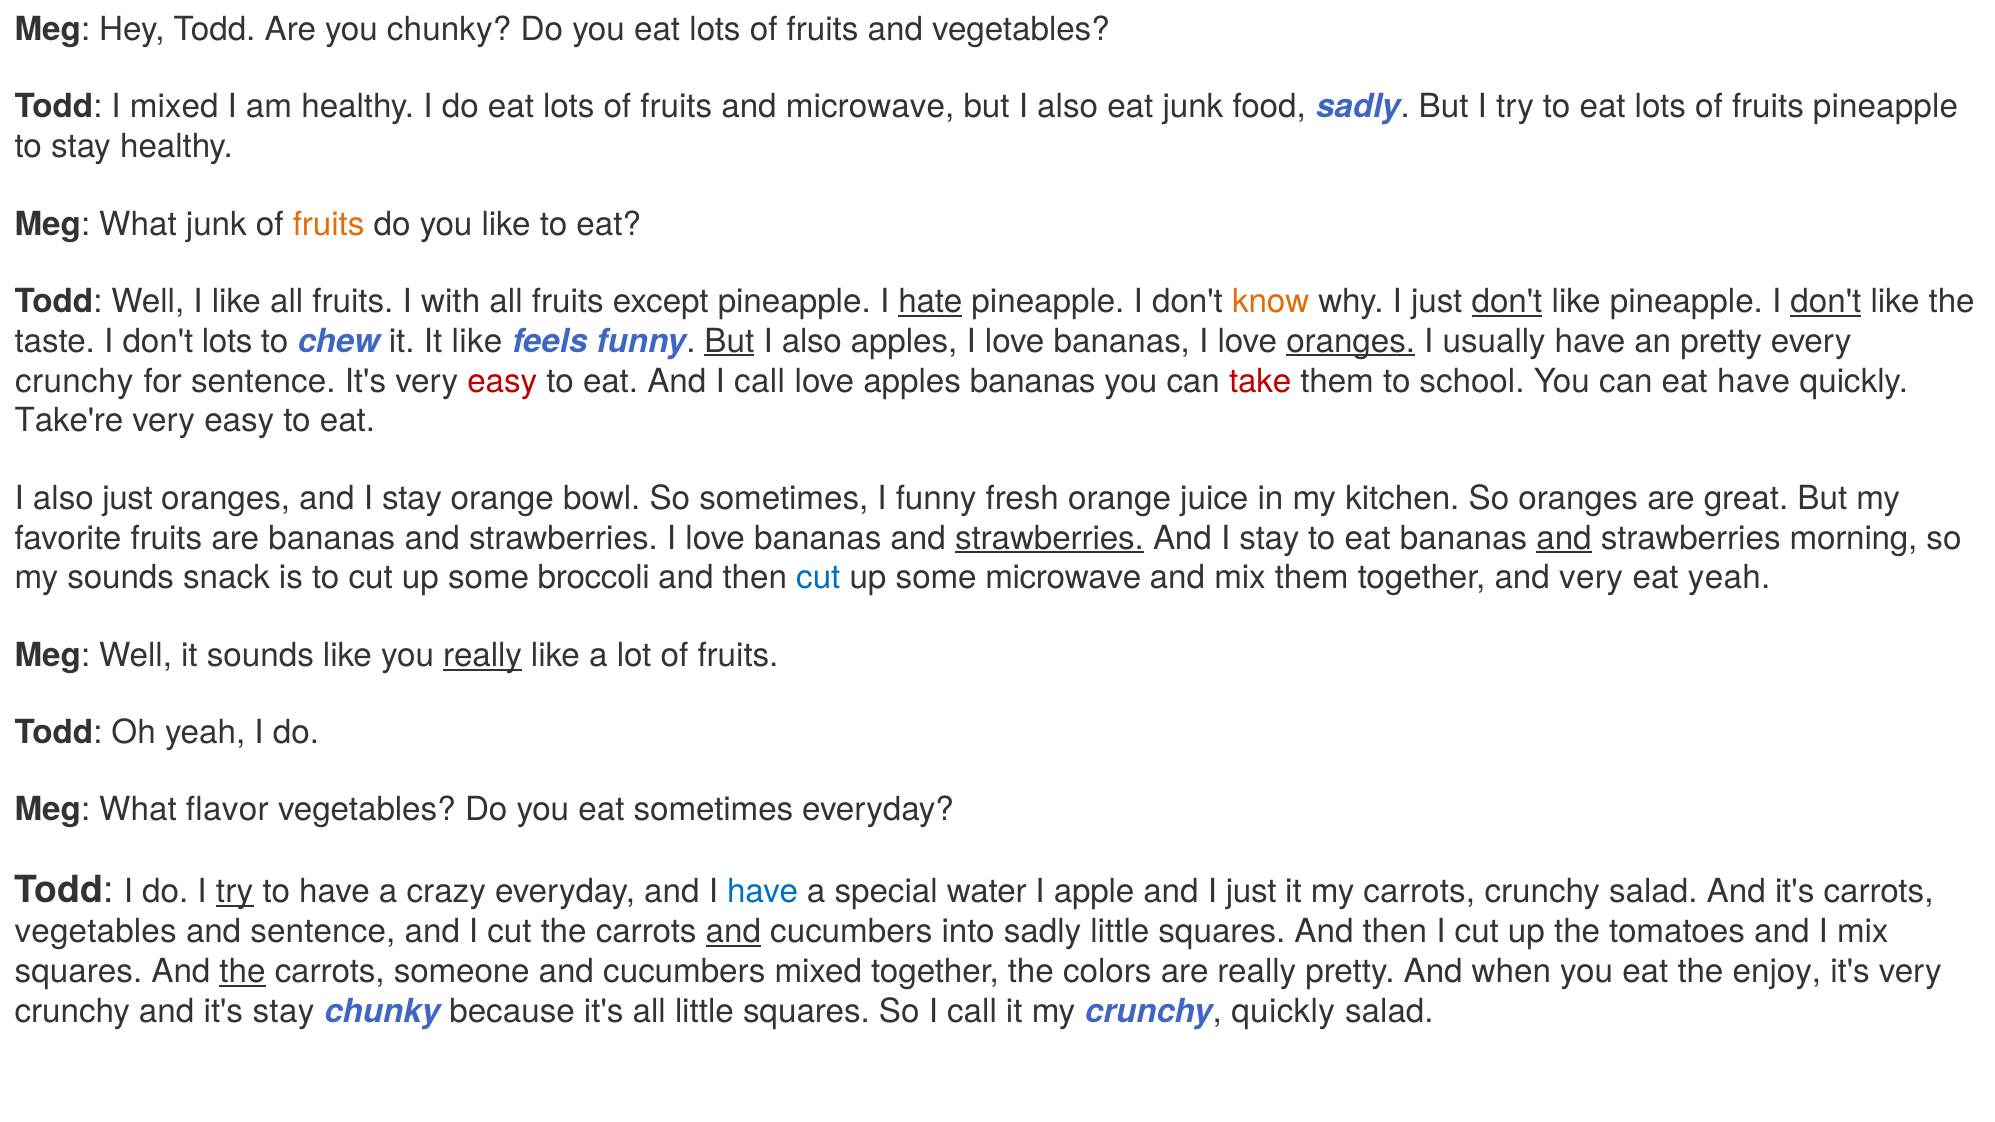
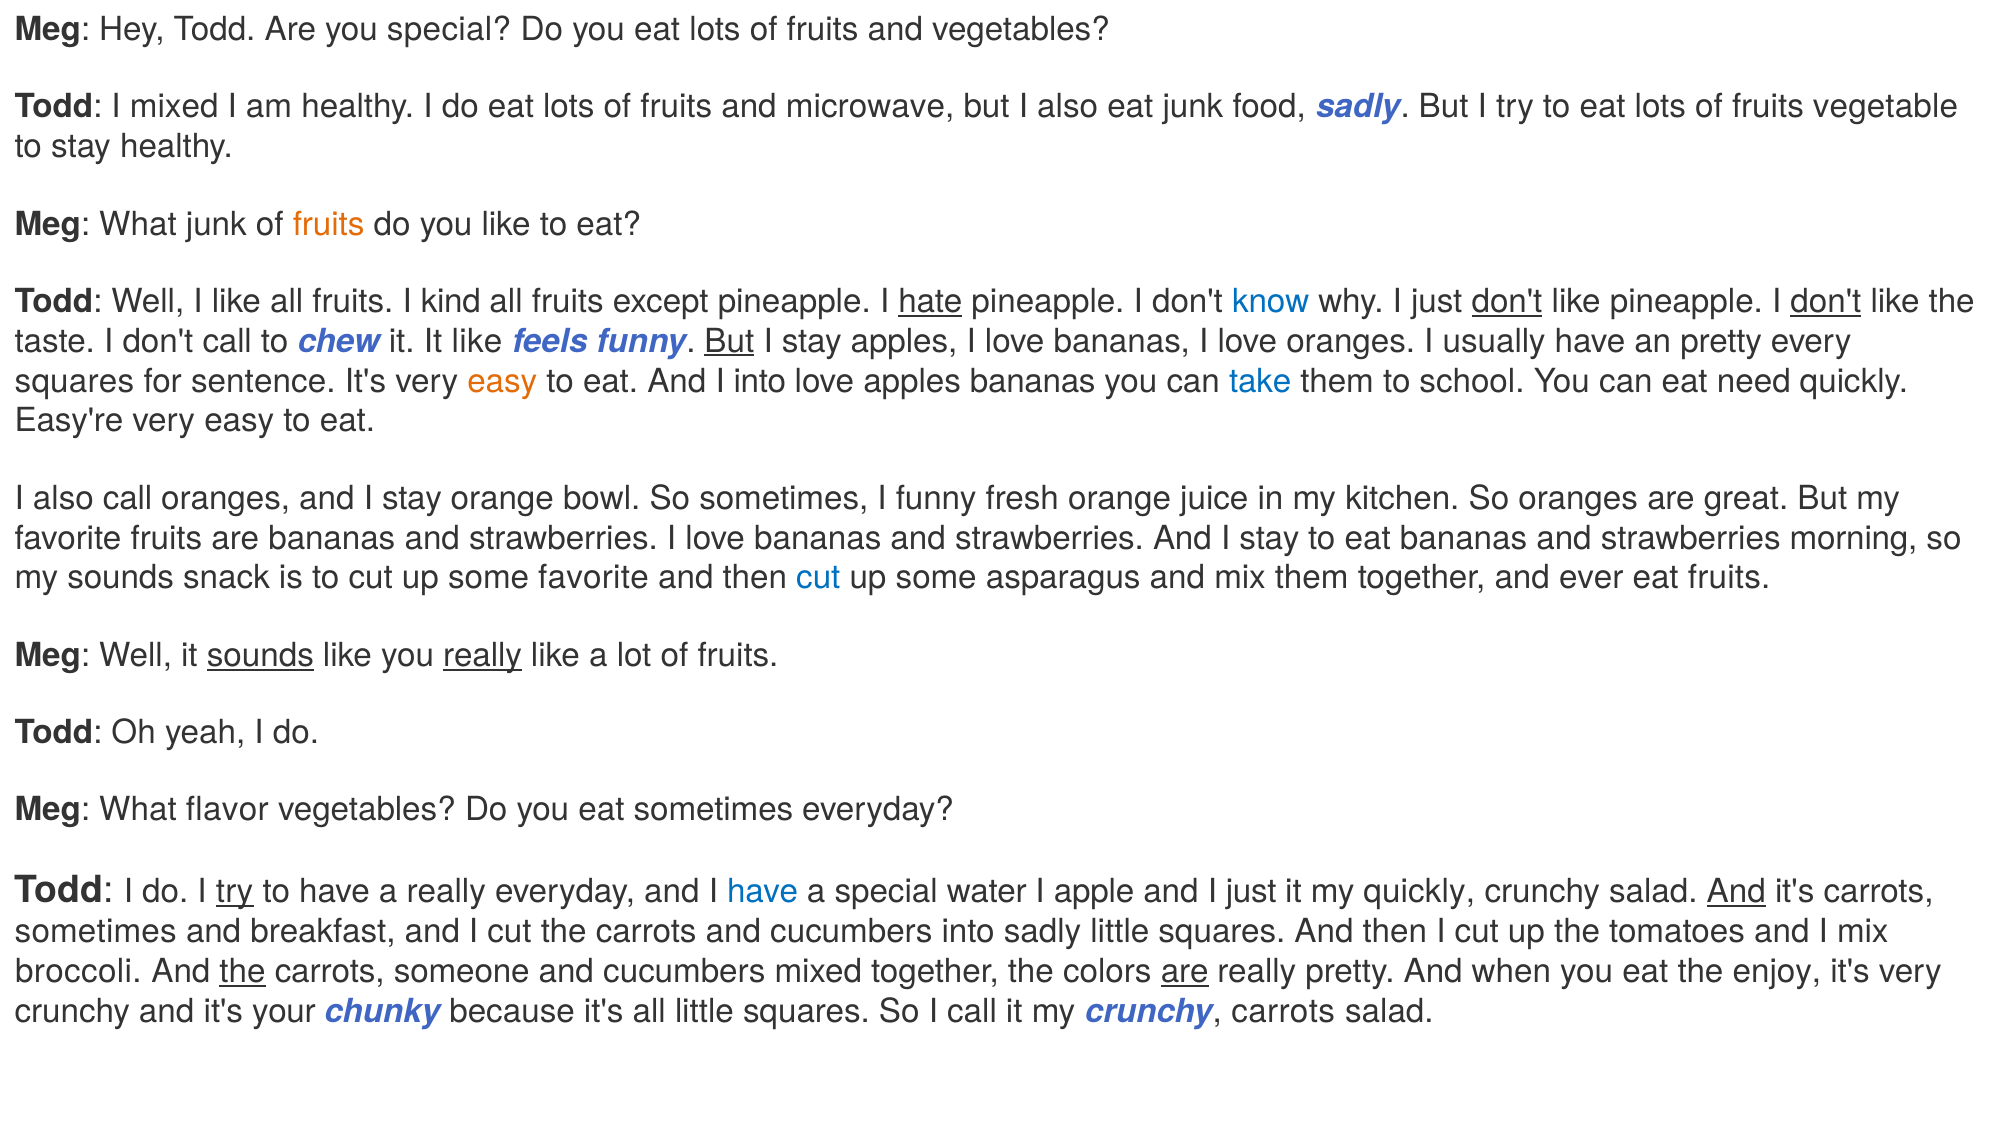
you chunky: chunky -> special (449, 30)
fruits pineapple: pineapple -> vegetable (1885, 107)
with: with -> kind (451, 301)
know colour: orange -> blue (1271, 301)
don't lots: lots -> call (227, 341)
also: also -> stay (812, 341)
oranges underline: present -> none (1351, 341)
crunchy: crunchy -> squares (74, 381)
easy colour: red -> orange (502, 381)
And I call: call -> into (760, 381)
take colour: red -> blue (1260, 381)
eat have: have -> need (1754, 381)
Take're: Take're -> Easy're (69, 421)
also just: just -> call (128, 498)
strawberries underline: present -> none (1049, 538)
and underline: present -> none (1564, 538)
some broccoli: broccoli -> favorite (593, 578)
some microwave: microwave -> asparagus (1063, 578)
and very: very -> ever (1591, 578)
eat yeah: yeah -> fruits (1729, 578)
sounds underline: none -> present (260, 655)
a crazy: crazy -> really (446, 891)
my carrots: carrots -> quickly (1419, 891)
And underline: none -> present (1736, 891)
vegetables: vegetables -> sometimes (96, 932)
and sentence: sentence -> breakfast (323, 932)
and underline: present -> none (733, 932)
squares: squares -> broccoli (78, 972)
are underline: none -> present (1185, 972)
it's stay: stay -> your (284, 1012)
crunchy quickly: quickly -> carrots (1283, 1012)
